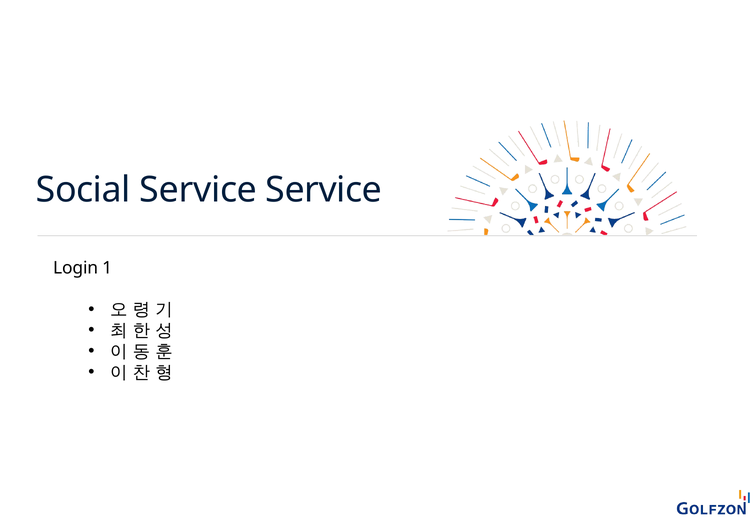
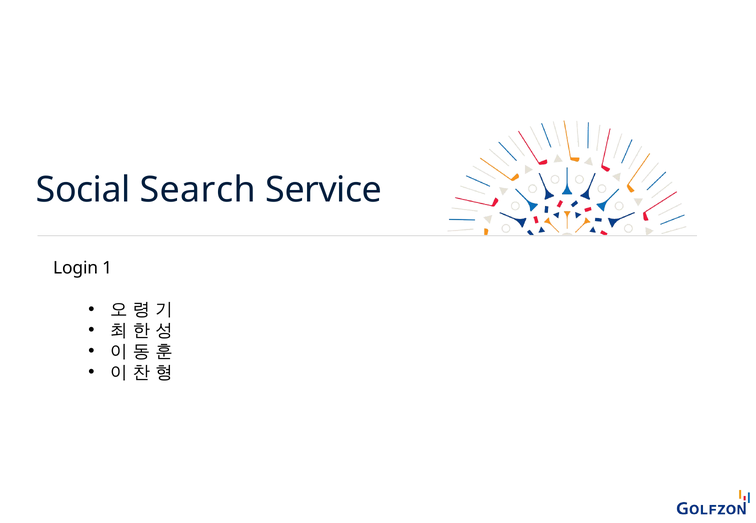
Social Service: Service -> Search (198, 190)
